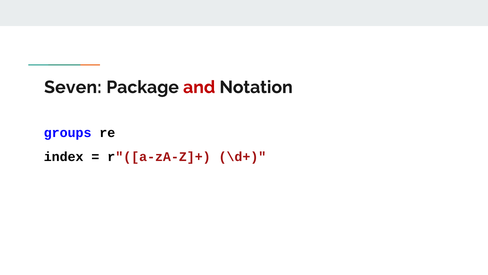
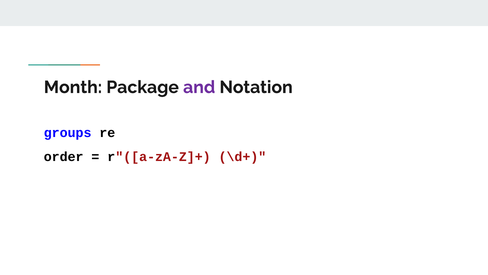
Seven: Seven -> Month (73, 87)
and colour: red -> purple (199, 87)
index: index -> order (64, 156)
